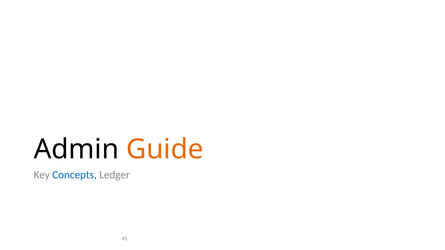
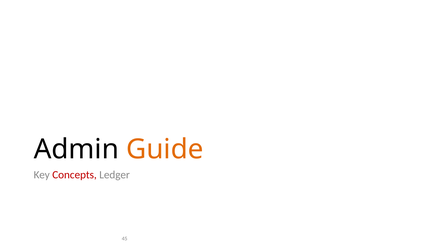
Concepts colour: blue -> red (75, 175)
